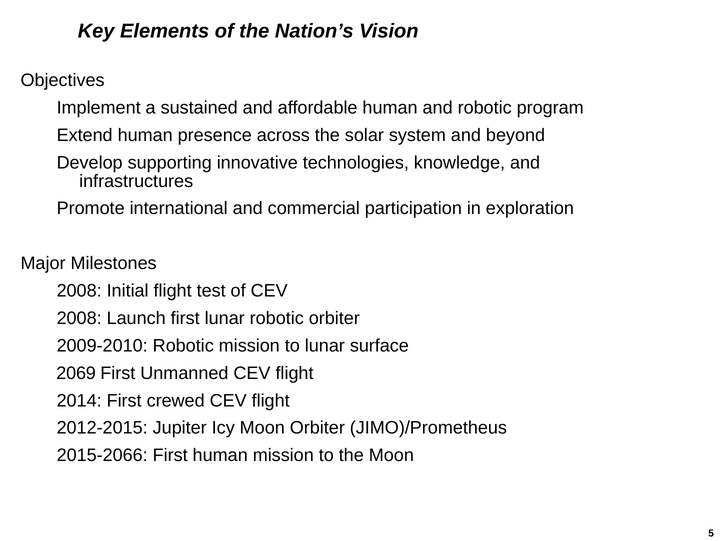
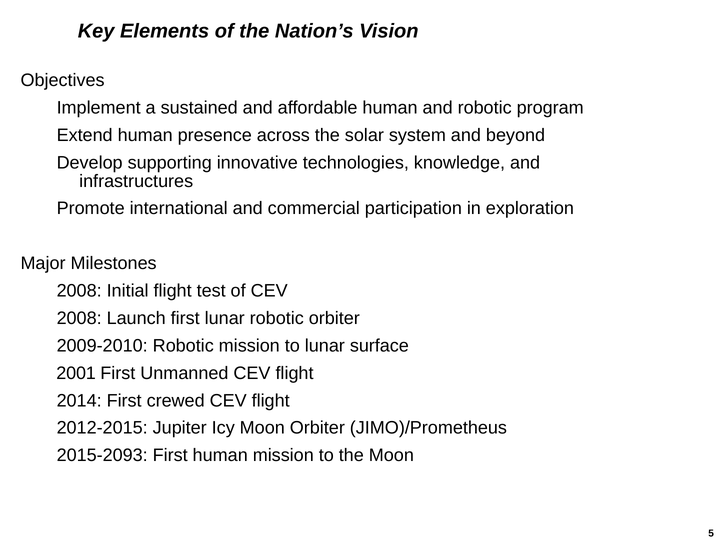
2069: 2069 -> 2001 (76, 373)
2015-2066: 2015-2066 -> 2015-2093 (102, 455)
